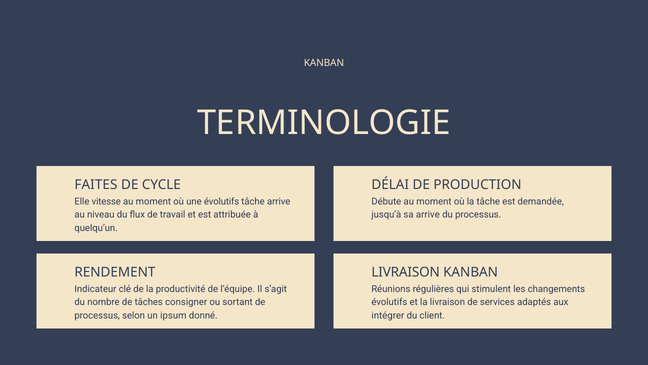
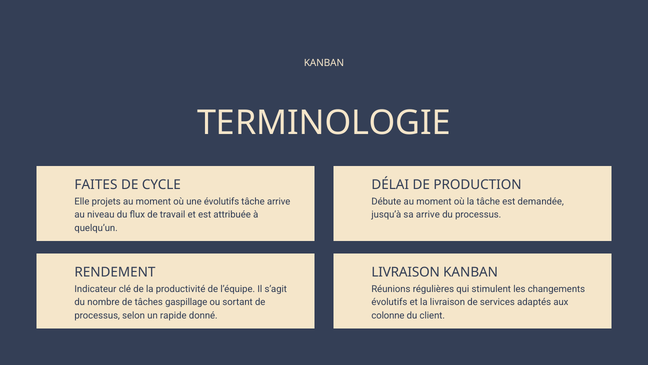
vitesse: vitesse -> projets (106, 201)
consigner: consigner -> gaspillage (186, 302)
un ipsum: ipsum -> rapide (173, 315)
intégrer: intégrer -> colonne (388, 315)
